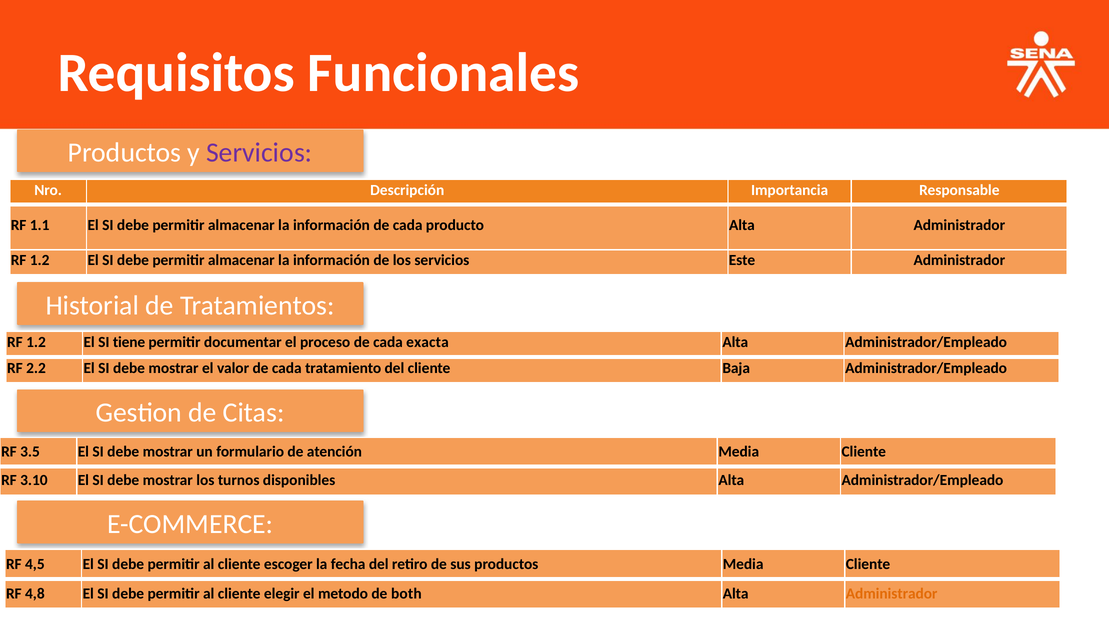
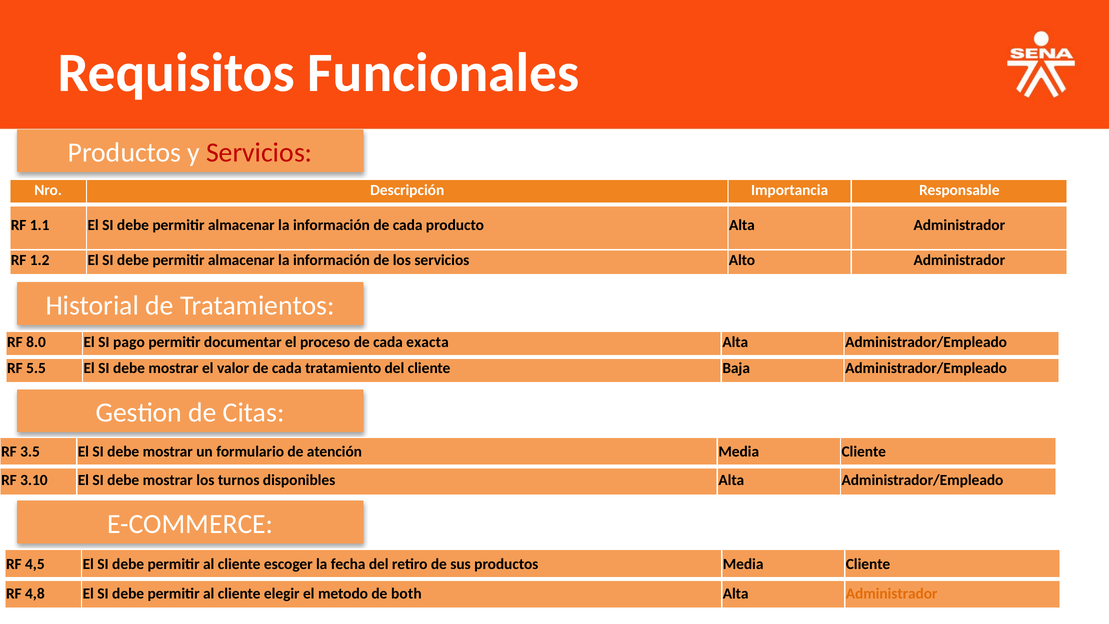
Servicios colour: purple -> red (259, 153)
Este: Este -> Alto (742, 260)
1.2: 1.2 -> 8.0 (36, 342)
tiene: tiene -> pago (129, 342)
2.2: 2.2 -> 5.5 (36, 368)
